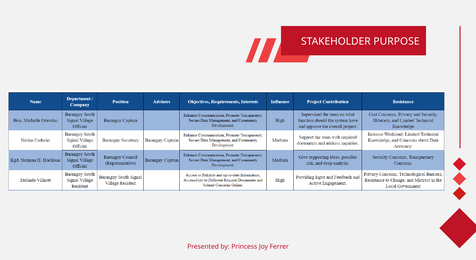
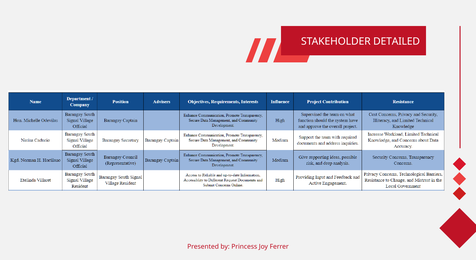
PURPOSE: PURPOSE -> DETAILED (397, 42)
